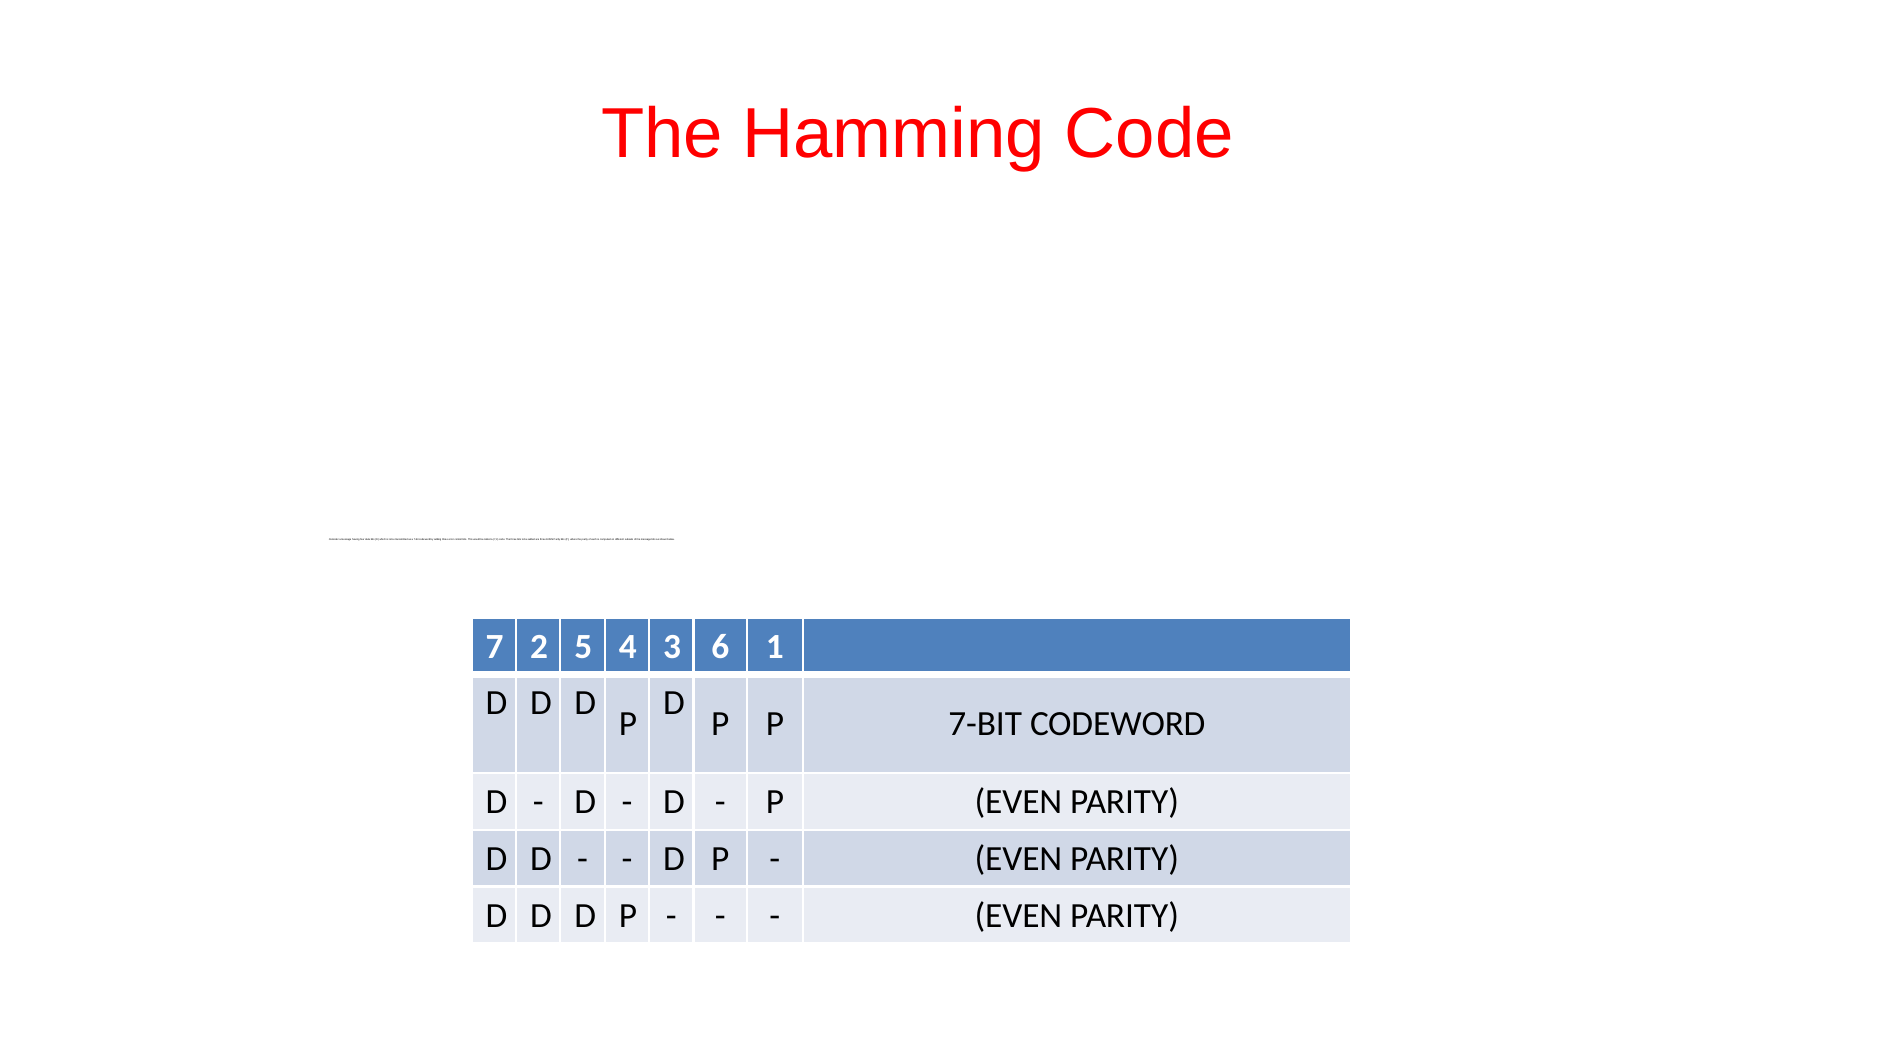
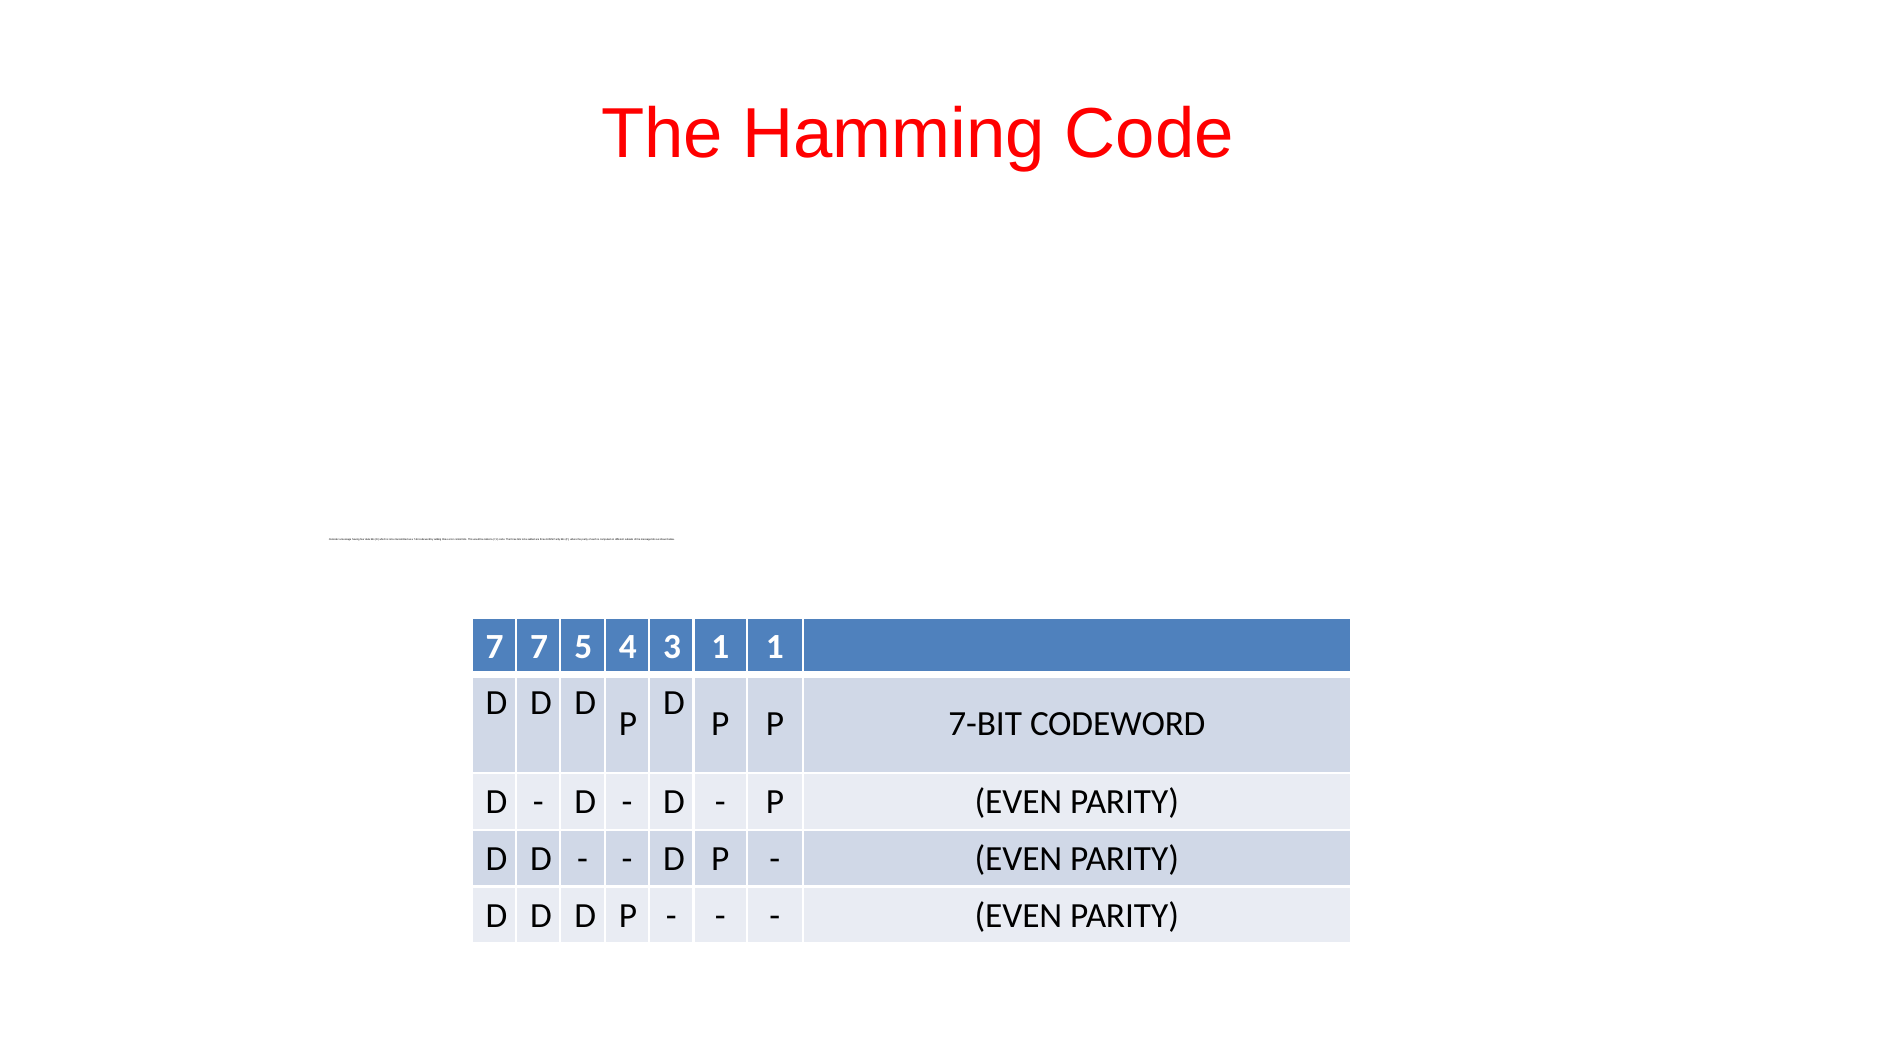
7 2: 2 -> 7 (539, 647)
3 6: 6 -> 1 (720, 647)
